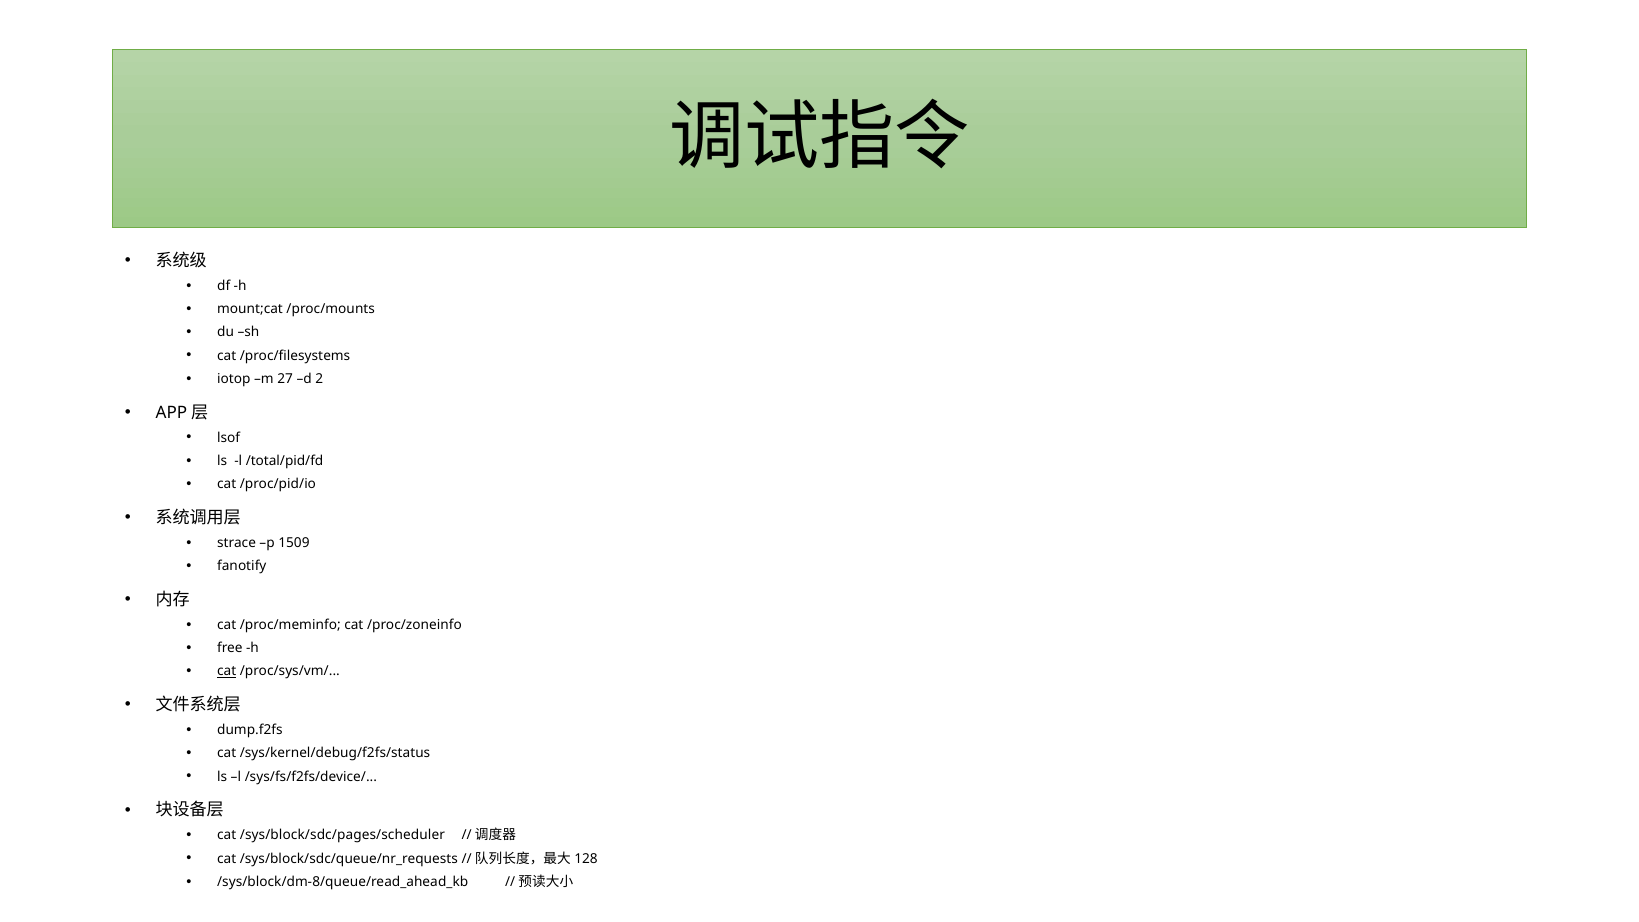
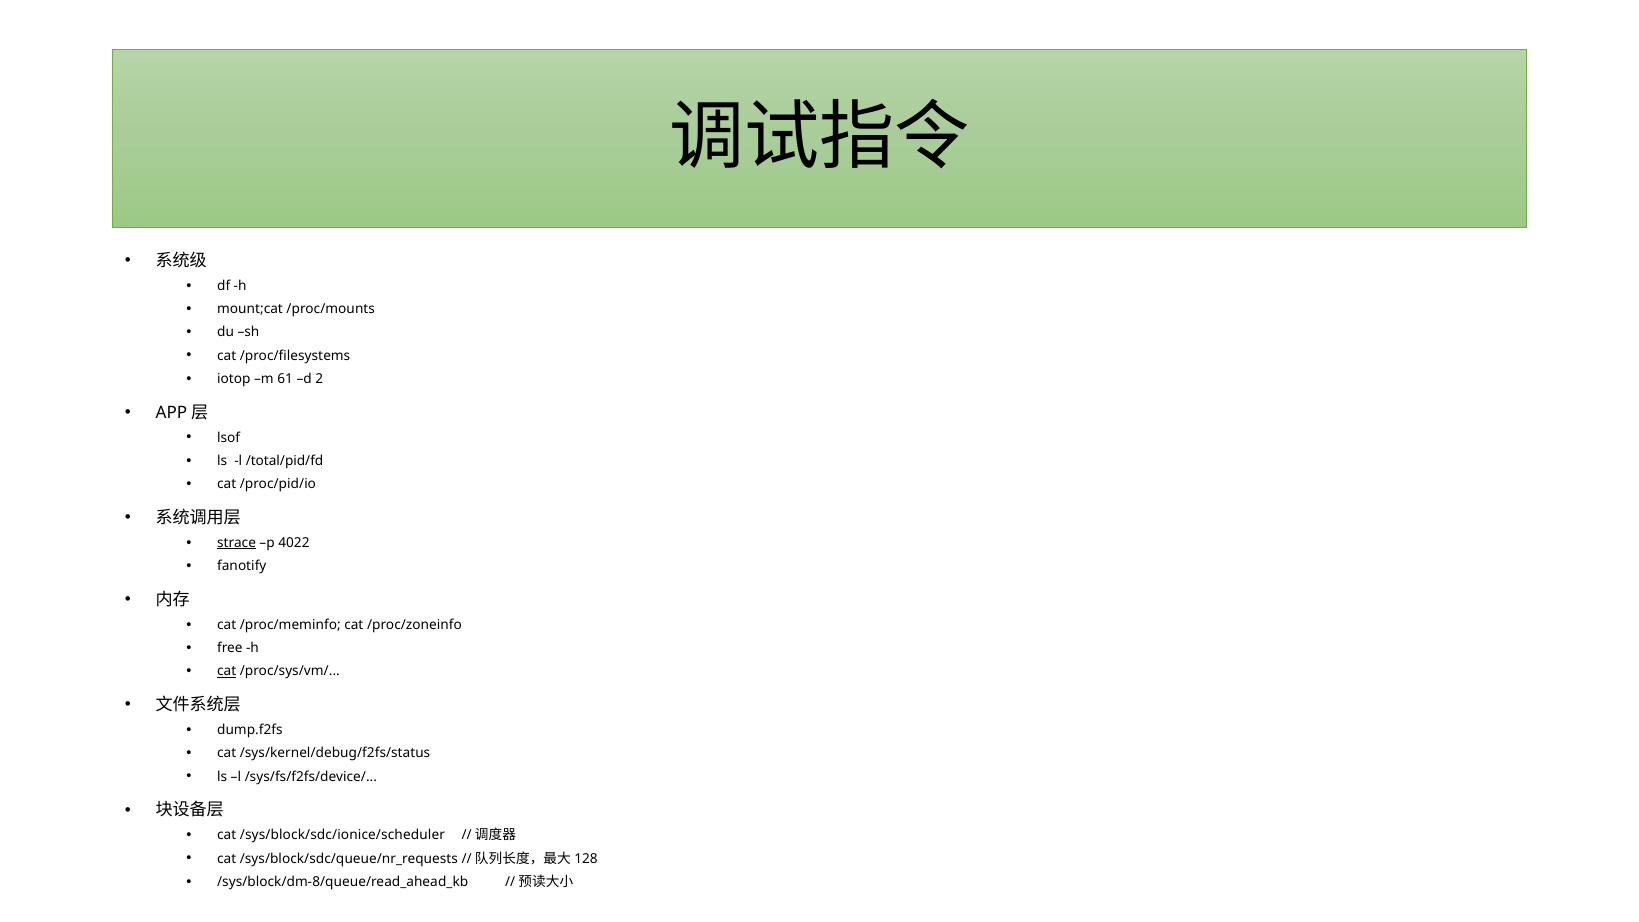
27: 27 -> 61 (285, 379)
strace underline: none -> present (237, 543)
1509: 1509 -> 4022 (294, 543)
/sys/block/sdc/pages/scheduler: /sys/block/sdc/pages/scheduler -> /sys/block/sdc/ionice/scheduler (342, 835)
